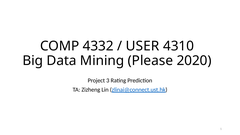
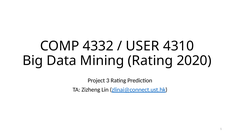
Mining Please: Please -> Rating (150, 61)
